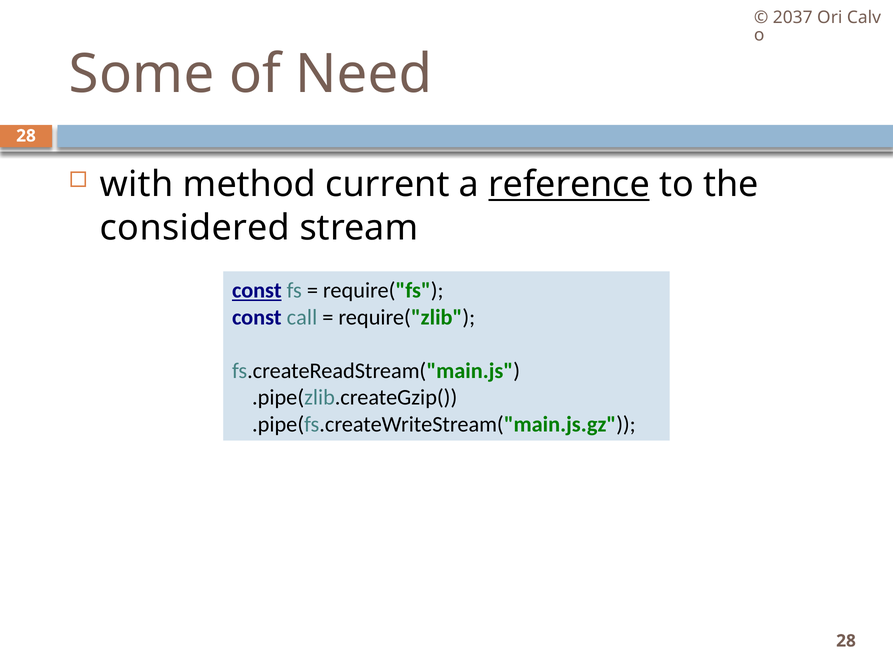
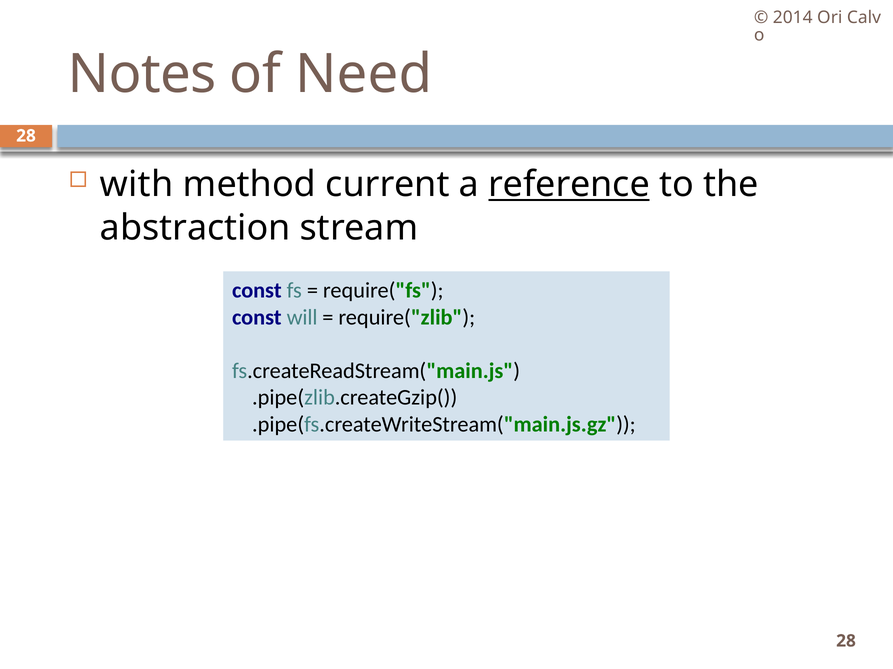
2037: 2037 -> 2014 (793, 18)
Some: Some -> Notes (142, 74)
considered: considered -> abstraction (195, 228)
const underline: present -> none (257, 291)
call: call -> will (302, 318)
